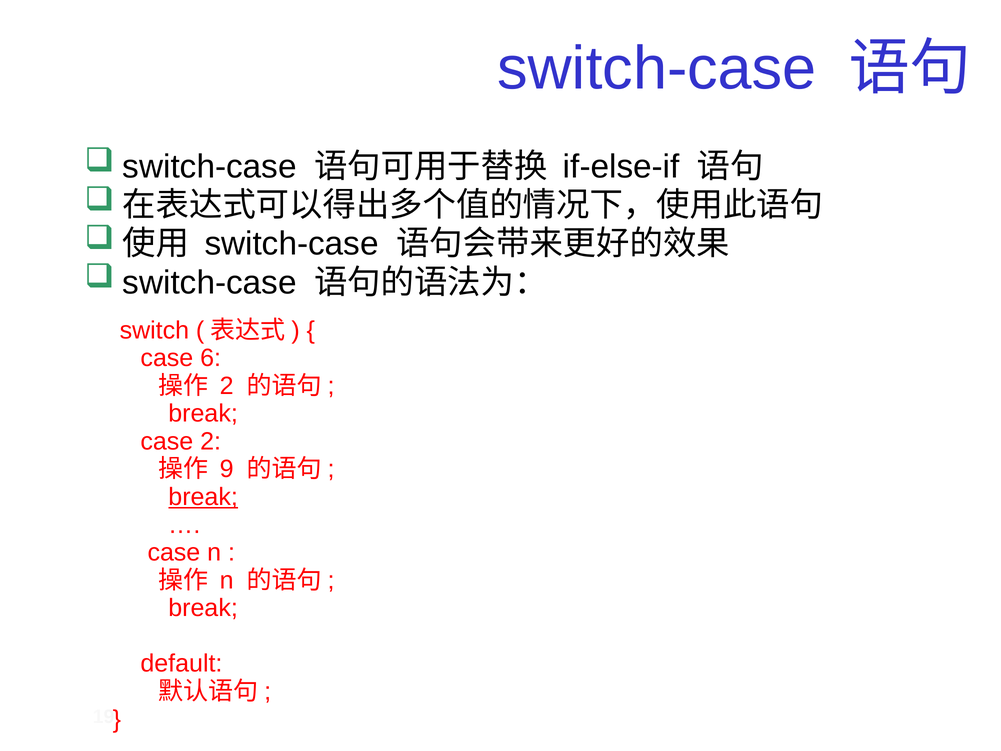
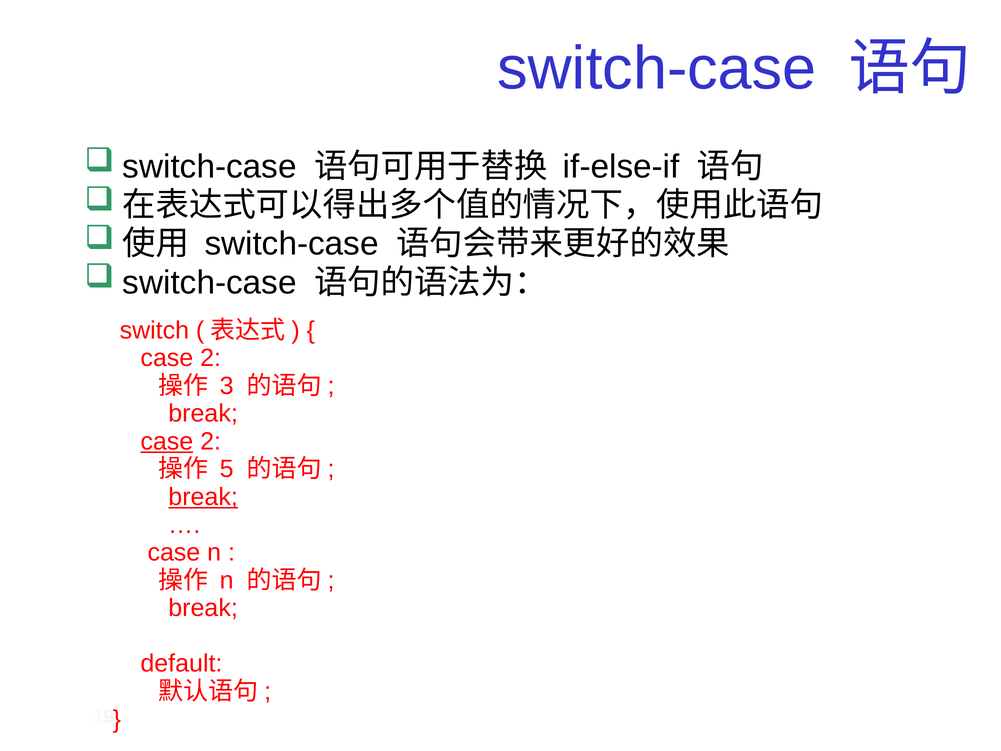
6: 6 -> 2 (211, 358)
2: 2 -> 3 (227, 386)
case underline: none -> present (167, 441)
9: 9 -> 5 (227, 469)
